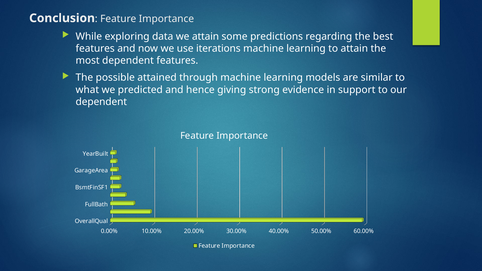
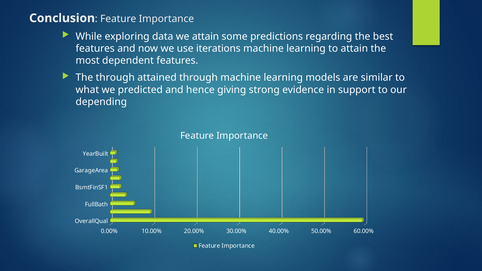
The possible: possible -> through (115, 78)
dependent: dependent -> depending (101, 102)
